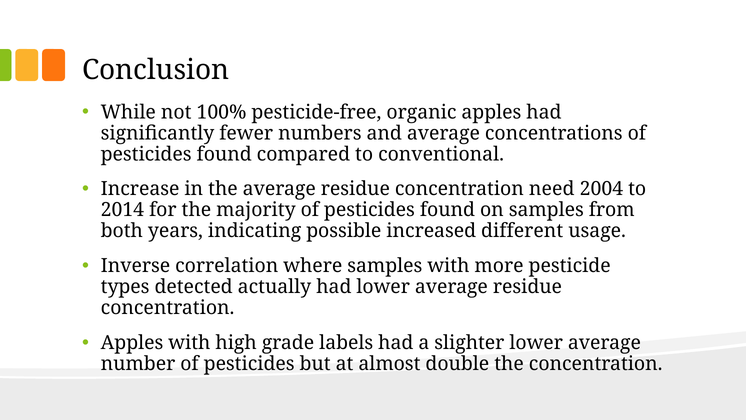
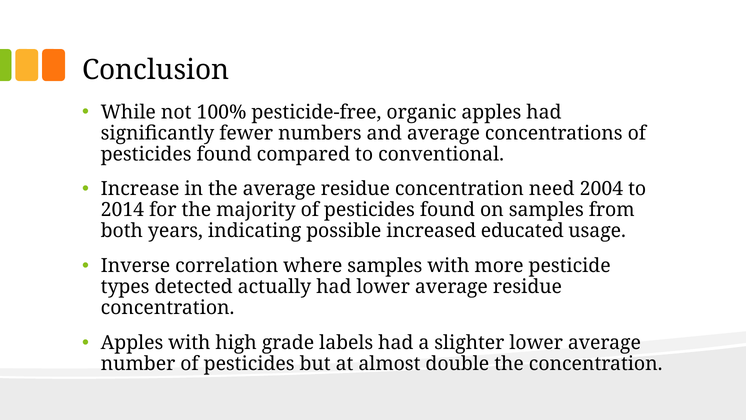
different: different -> educated (522, 231)
